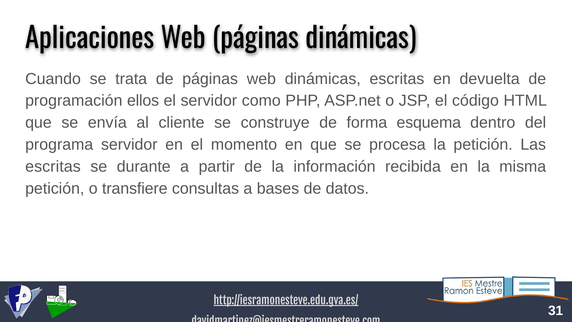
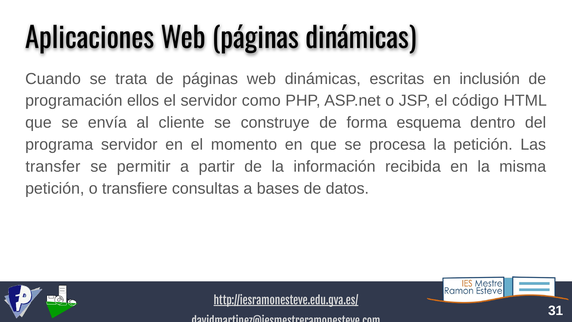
devuelta: devuelta -> inclusión (490, 79)
escritas: escritas -> transfer (53, 166)
durante: durante -> permitir (144, 166)
